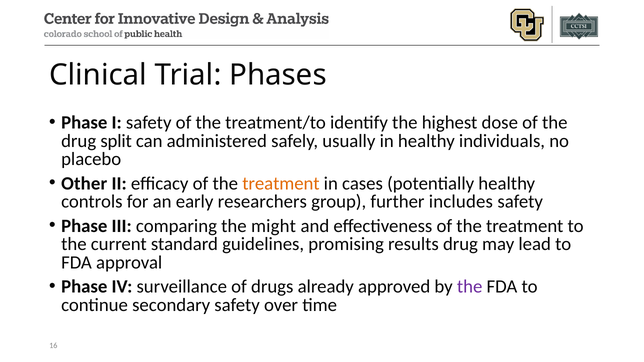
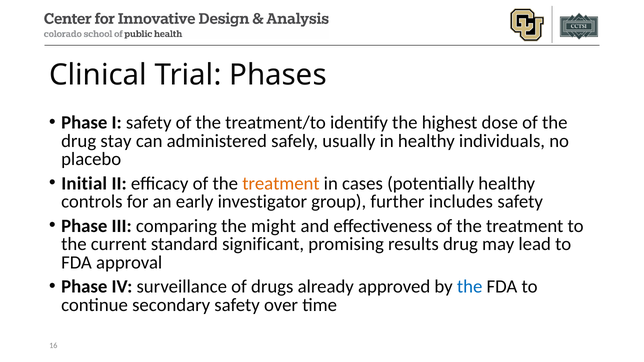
split: split -> stay (116, 141)
Other: Other -> Initial (84, 183)
researchers: researchers -> investigator (262, 202)
guidelines: guidelines -> significant (263, 244)
the colour: purple -> blue (470, 287)
